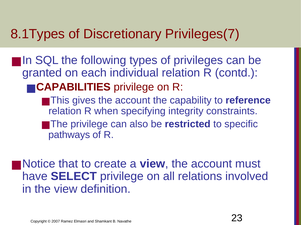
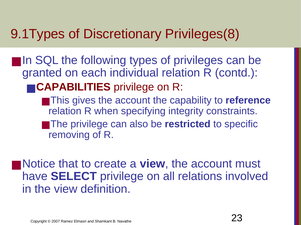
8.1Types: 8.1Types -> 9.1Types (38, 34)
Privileges(7: Privileges(7 -> Privileges(8 (202, 34)
pathways: pathways -> removing (69, 135)
